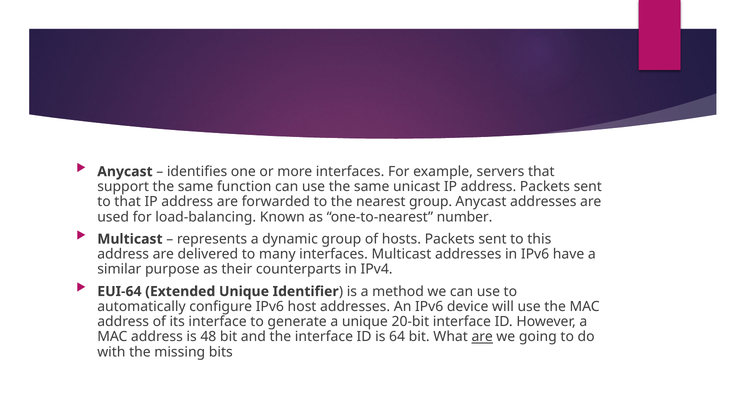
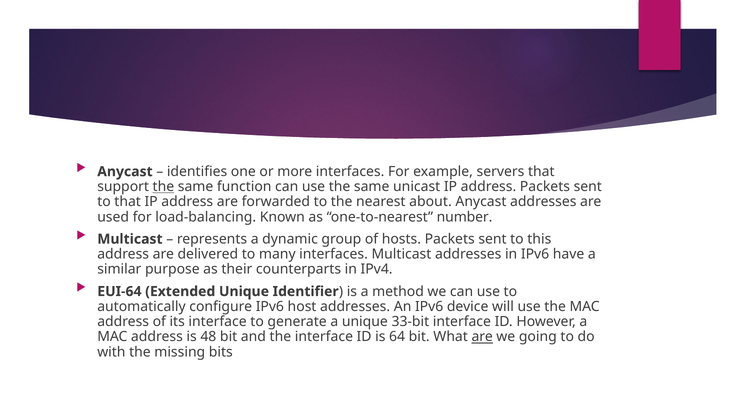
the underline: none -> present (163, 187)
nearest group: group -> about (430, 202)
20-bit: 20-bit -> 33-bit (410, 321)
